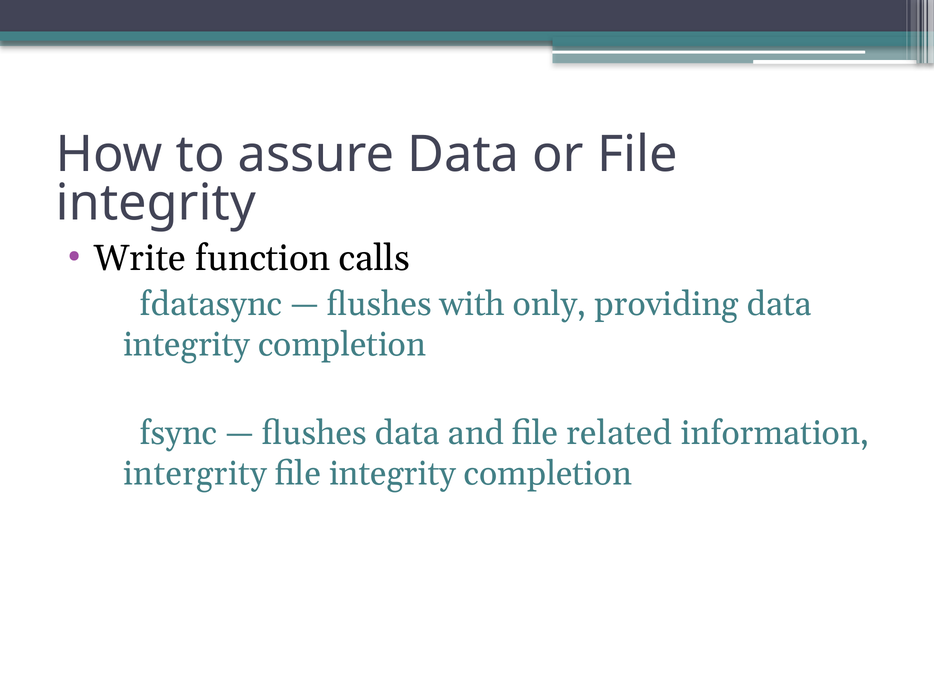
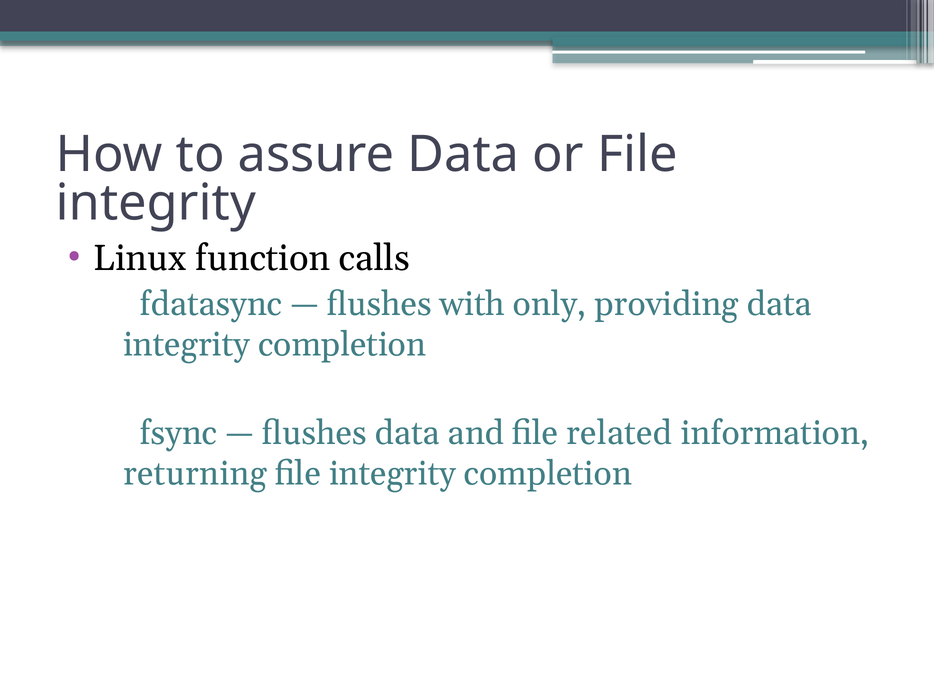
Write: Write -> Linux (140, 259)
intergrity: intergrity -> returning (195, 474)
